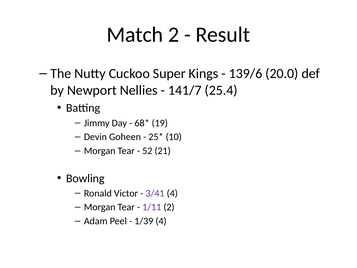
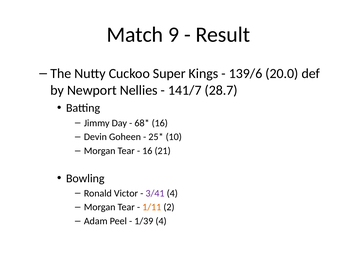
Match 2: 2 -> 9 (174, 35)
25.4: 25.4 -> 28.7 (221, 90)
19: 19 -> 16 (160, 123)
52: 52 -> 16 (147, 151)
1/11 colour: purple -> orange (152, 207)
